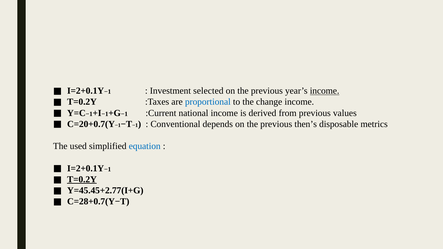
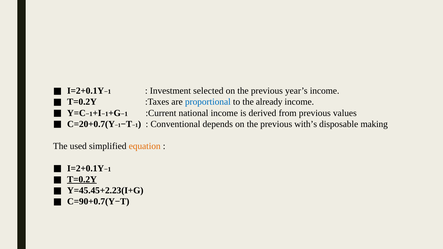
income underline: present -> none (325, 91)
change: change -> already (269, 102)
then’s: then’s -> with’s (306, 124)
metrics: metrics -> making (374, 124)
equation colour: blue -> orange (145, 146)
Y=45.45+2.77(I+G: Y=45.45+2.77(I+G -> Y=45.45+2.23(I+G (105, 191)
C=28+0.7(Y−T: C=28+0.7(Y−T -> C=90+0.7(Y−T (98, 202)
